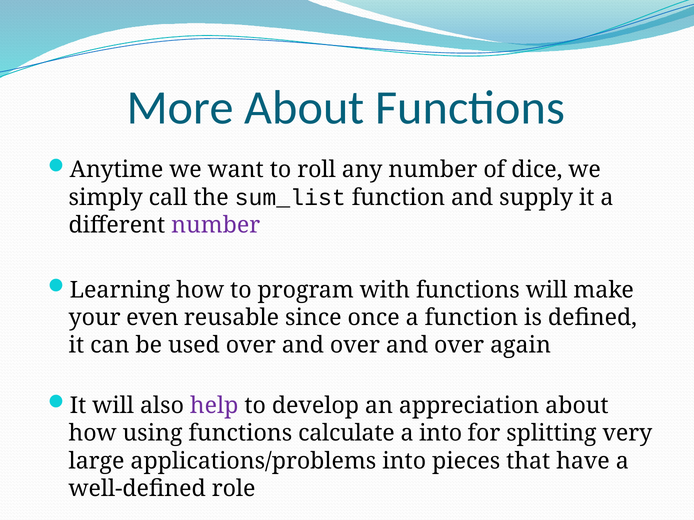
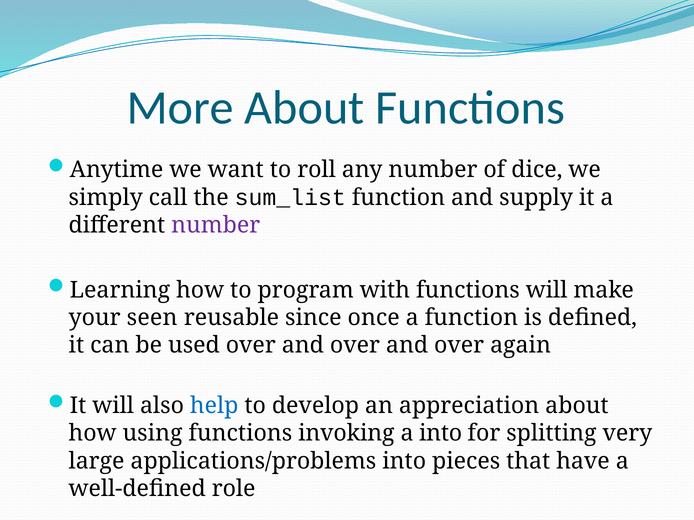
even: even -> seen (152, 318)
help colour: purple -> blue (214, 406)
calculate: calculate -> invoking (346, 434)
